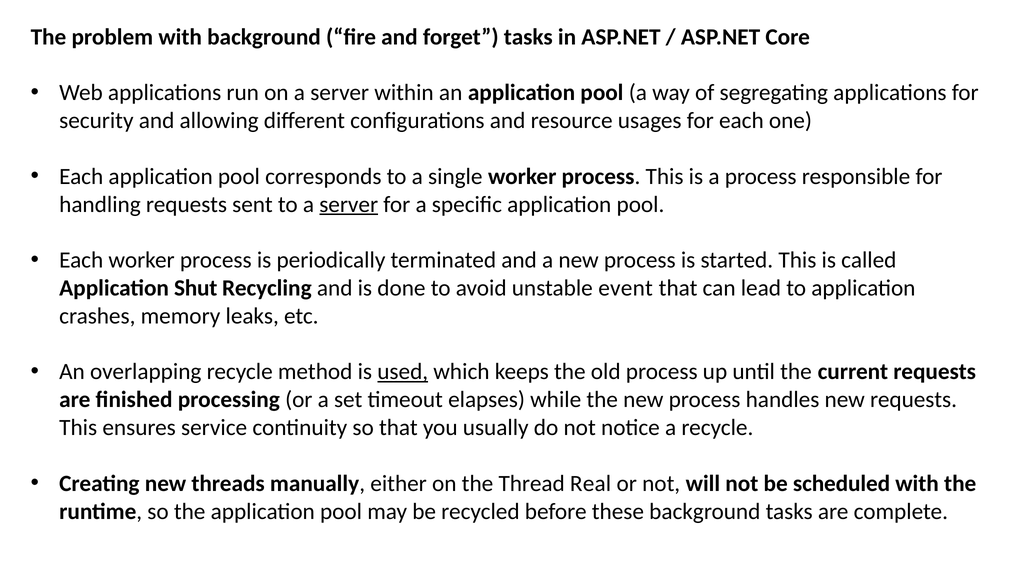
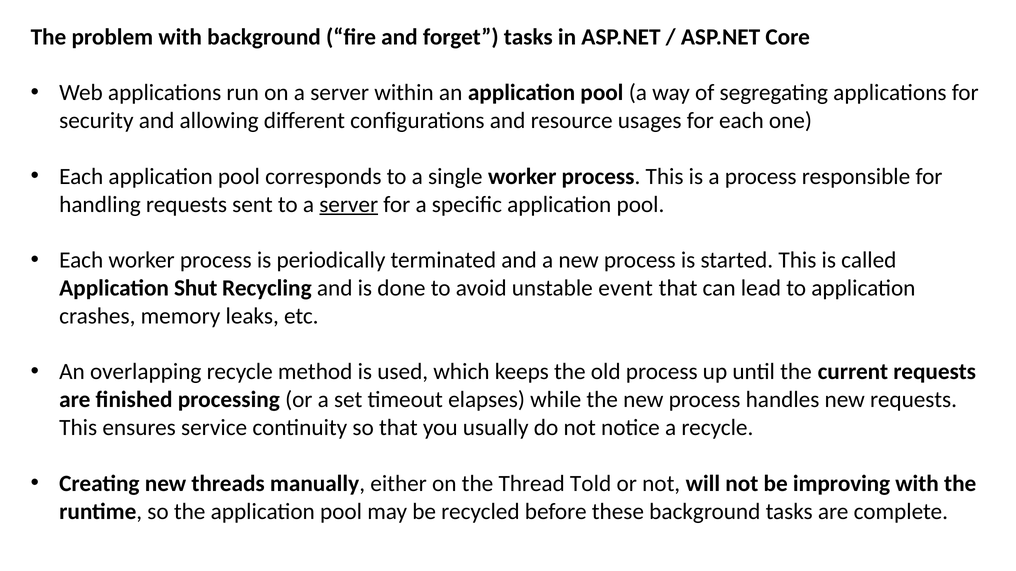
used underline: present -> none (403, 372)
Real: Real -> Told (591, 484)
scheduled: scheduled -> improving (842, 484)
